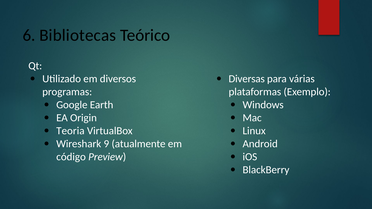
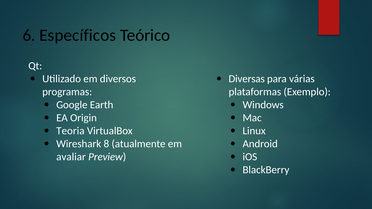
Bibliotecas: Bibliotecas -> Específicos (78, 35)
9: 9 -> 8 (106, 144)
código: código -> avaliar (71, 157)
